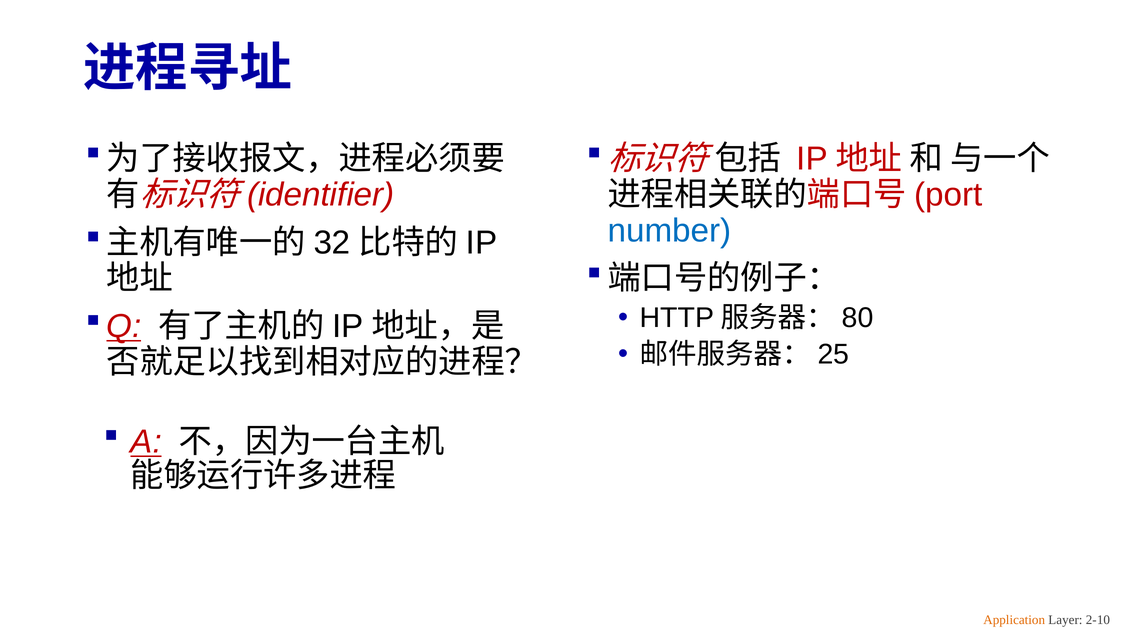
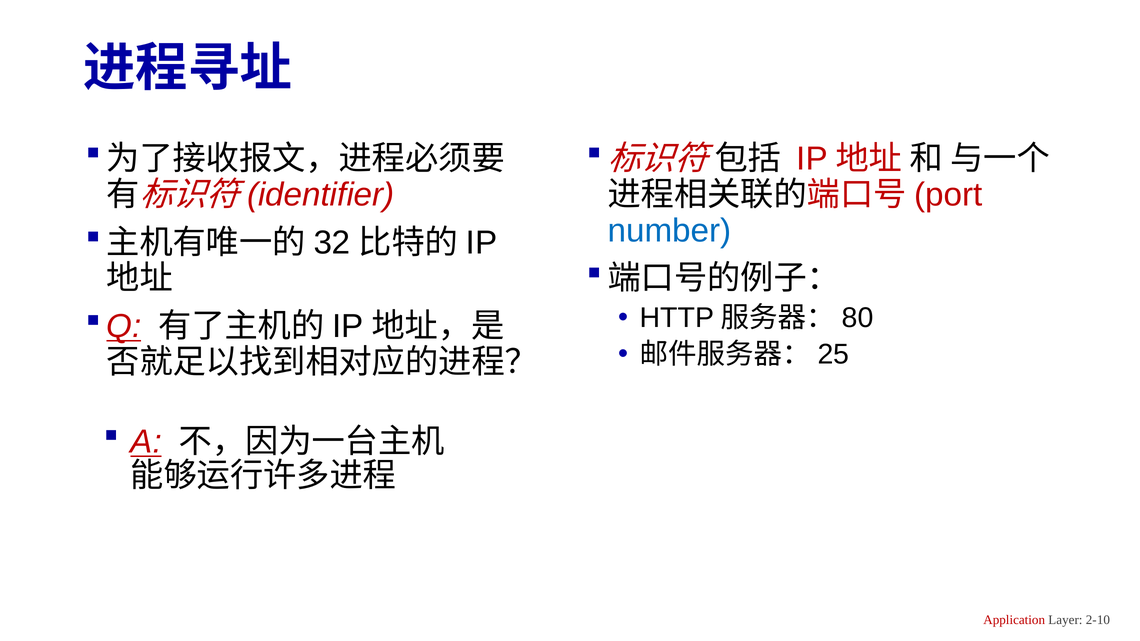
Application colour: orange -> red (1014, 620)
